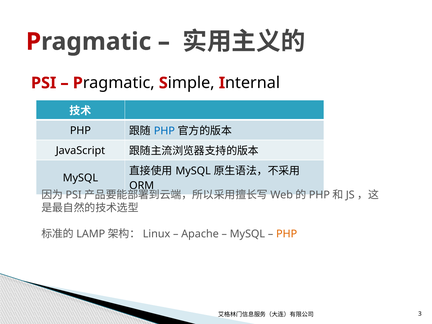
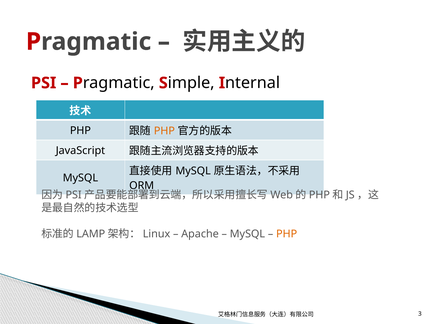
PHP colour: blue -> orange (164, 131)
